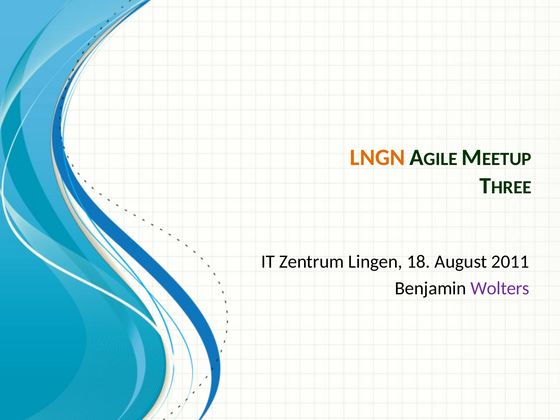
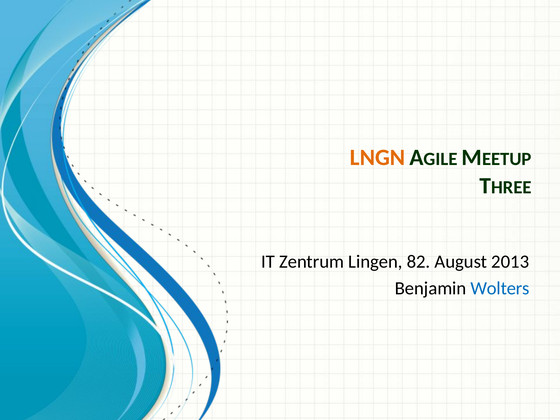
18: 18 -> 82 (419, 262)
2011: 2011 -> 2013 (510, 262)
Wolters colour: purple -> blue (500, 288)
